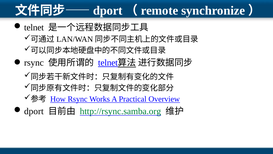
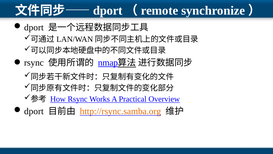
telnet: telnet -> dport (34, 27)
telnet: telnet -> nmap (108, 63)
http://rsync.samba.org colour: green -> orange (120, 111)
